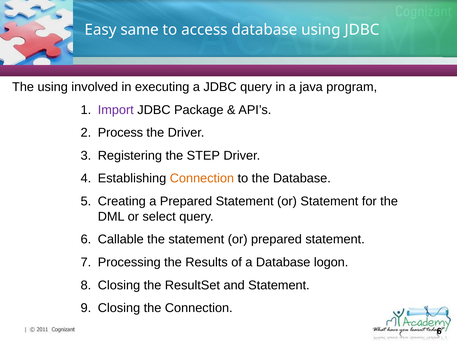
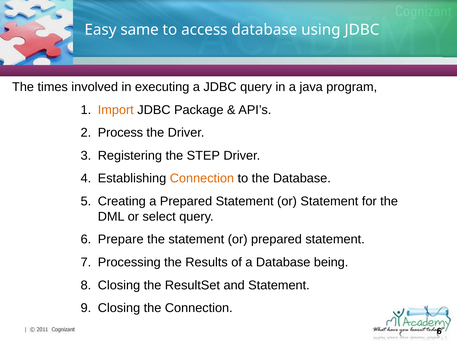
The using: using -> times (53, 87)
Import colour: purple -> orange (116, 110)
Callable: Callable -> Prepare (121, 239)
logon: logon -> being (331, 262)
